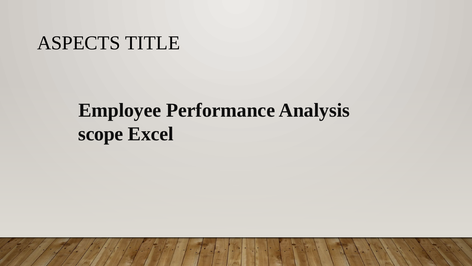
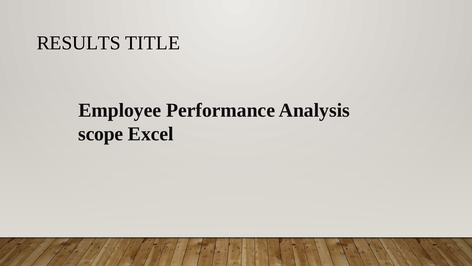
ASPECTS: ASPECTS -> RESULTS (79, 43)
